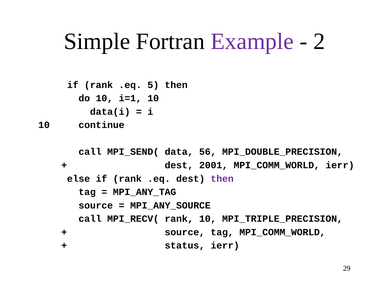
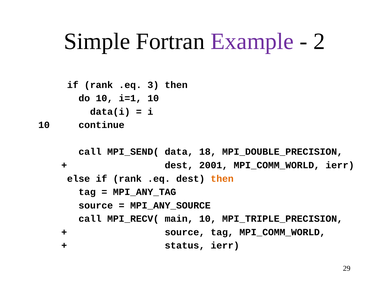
5: 5 -> 3 (153, 85)
56: 56 -> 18 (208, 152)
then colour: purple -> orange (222, 179)
MPI_RECV( rank: rank -> main (179, 219)
